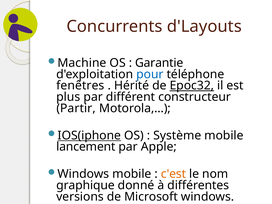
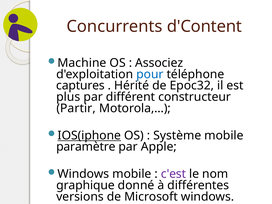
d'Layouts: d'Layouts -> d'Content (204, 26)
Garantie: Garantie -> Associez (159, 63)
fenêtres: fenêtres -> captures (80, 86)
Epoc32 underline: present -> none (192, 86)
lancement: lancement -> paramètre (86, 147)
c'est colour: orange -> purple (173, 174)
